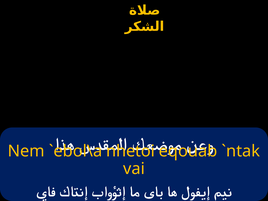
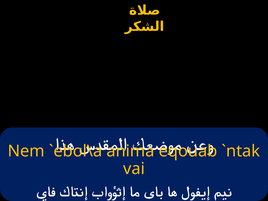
nhetoi: nhetoi -> anima (130, 151)
